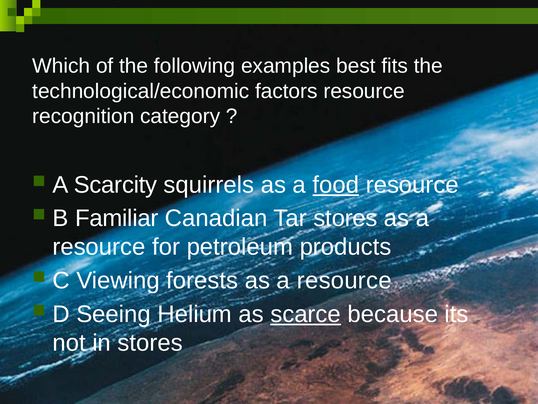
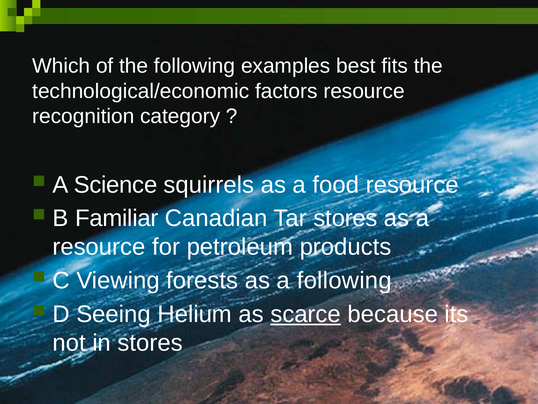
Scarcity: Scarcity -> Science (116, 185)
food underline: present -> none (336, 185)
forests as a resource: resource -> following (344, 280)
